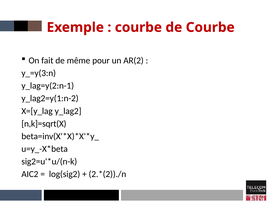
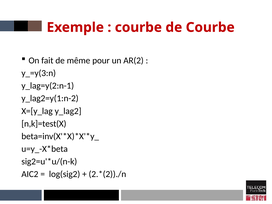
n,k]=sqrt(X: n,k]=sqrt(X -> n,k]=test(X (44, 124)
